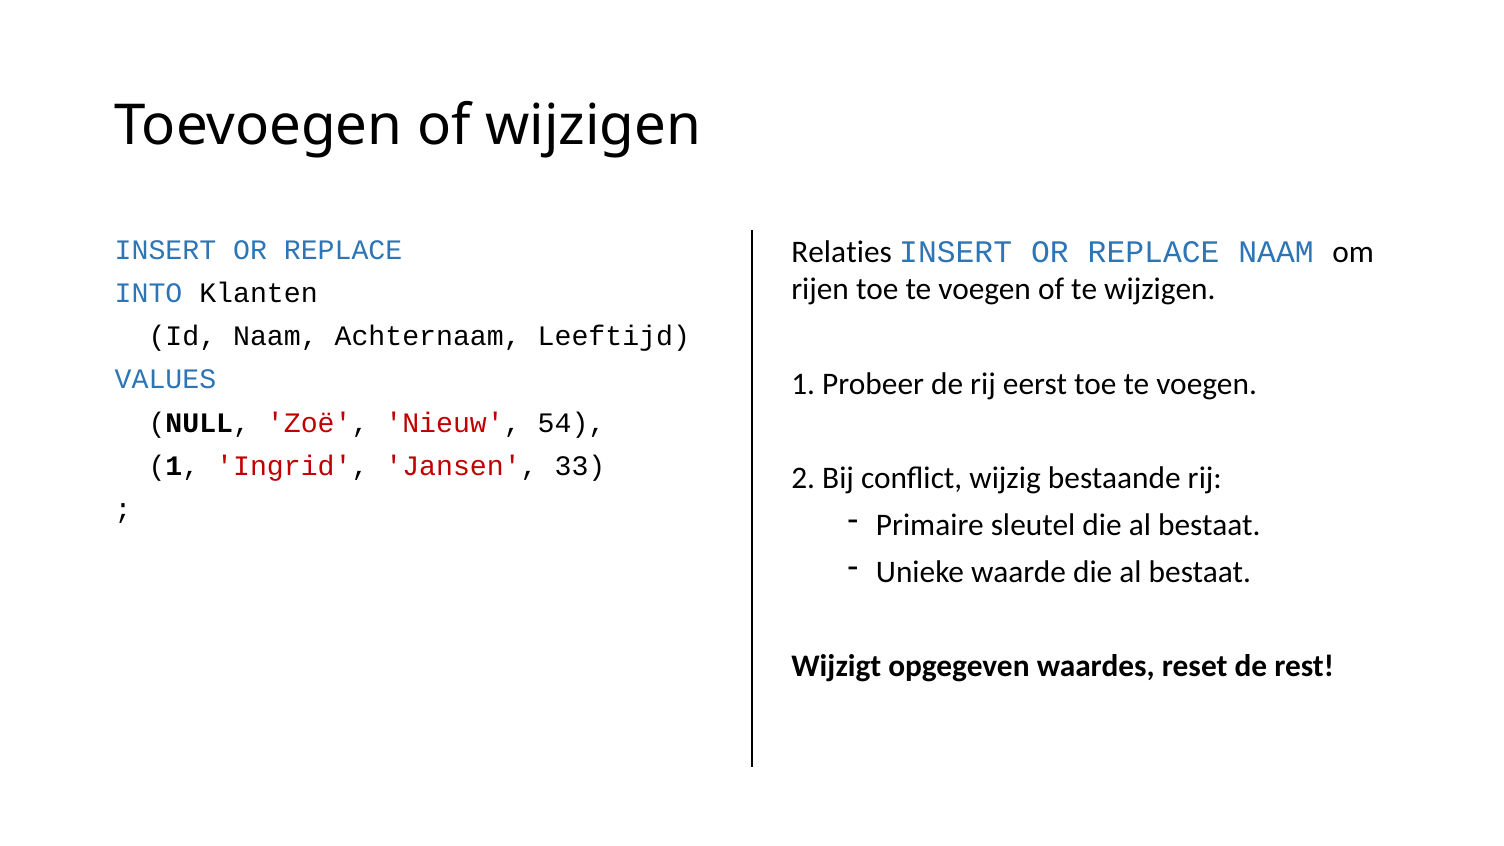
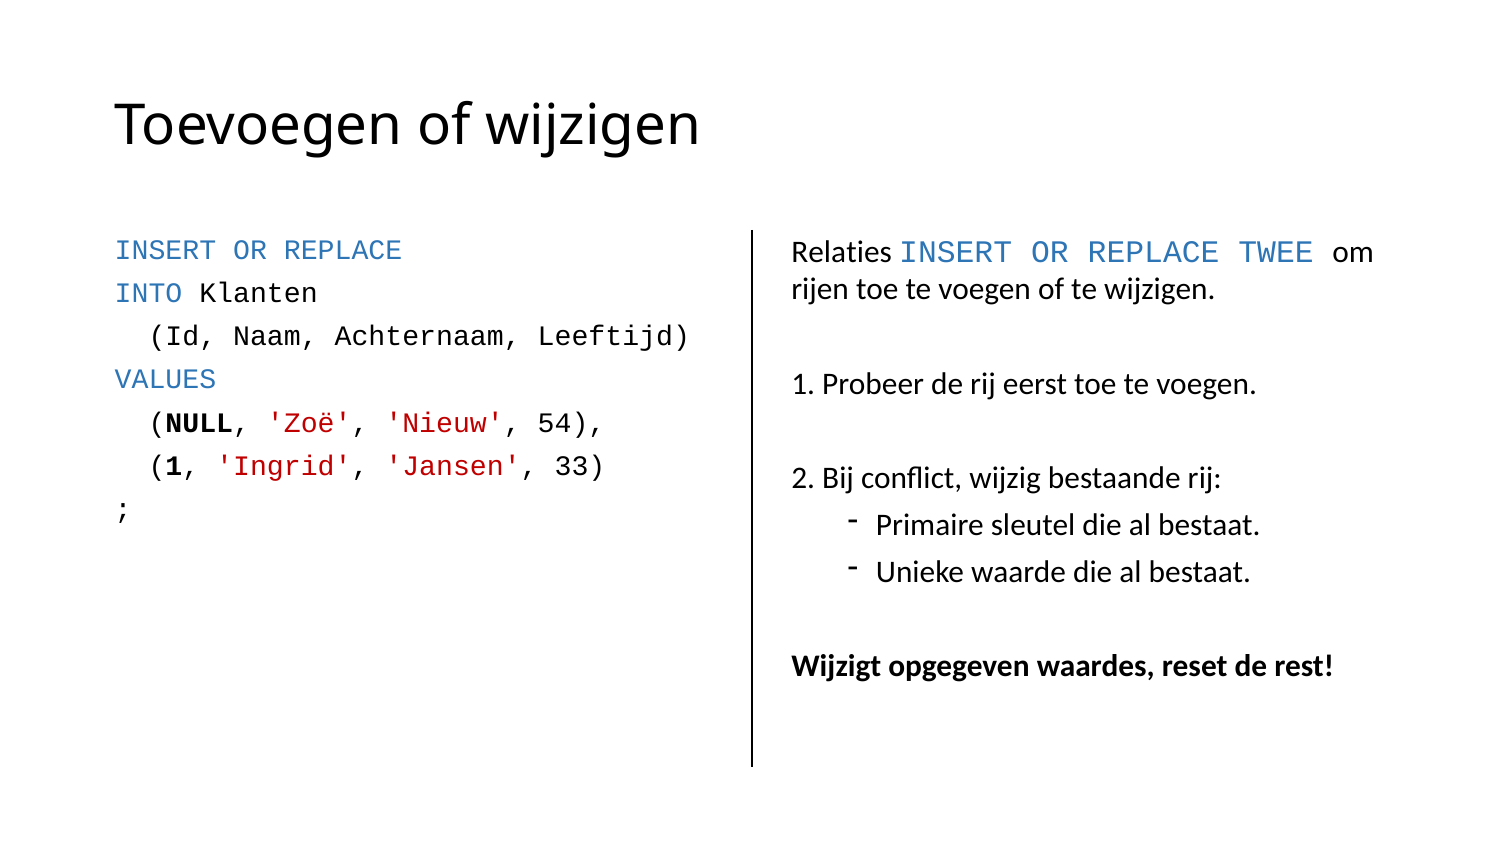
REPLACE NAAM: NAAM -> TWEE (1276, 252)
